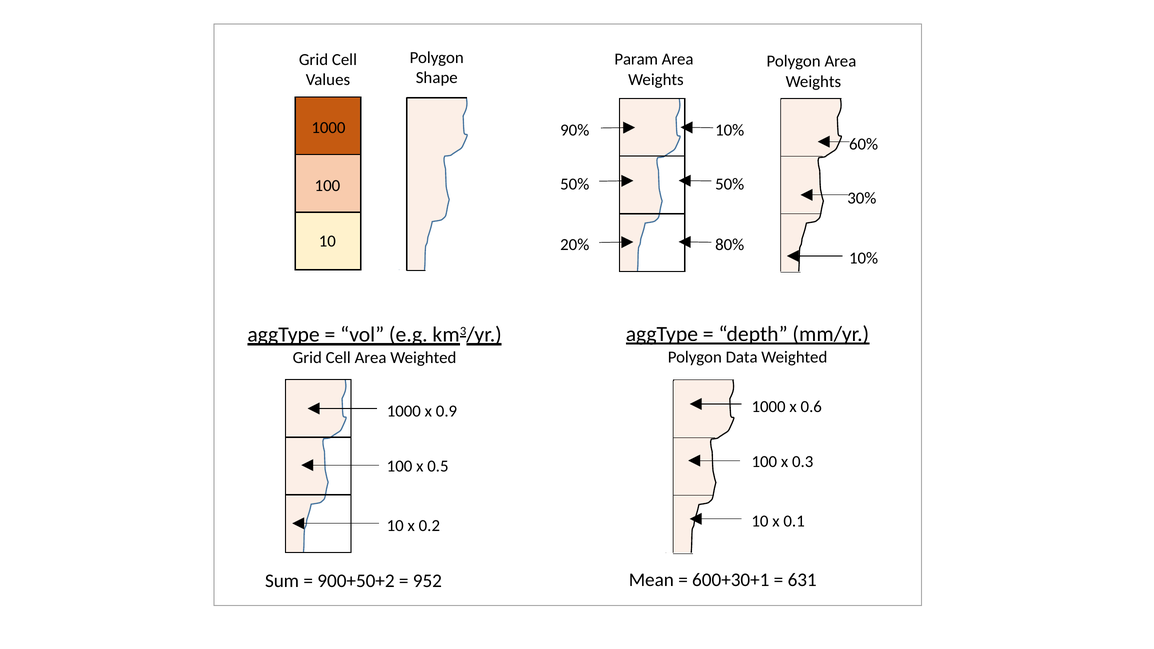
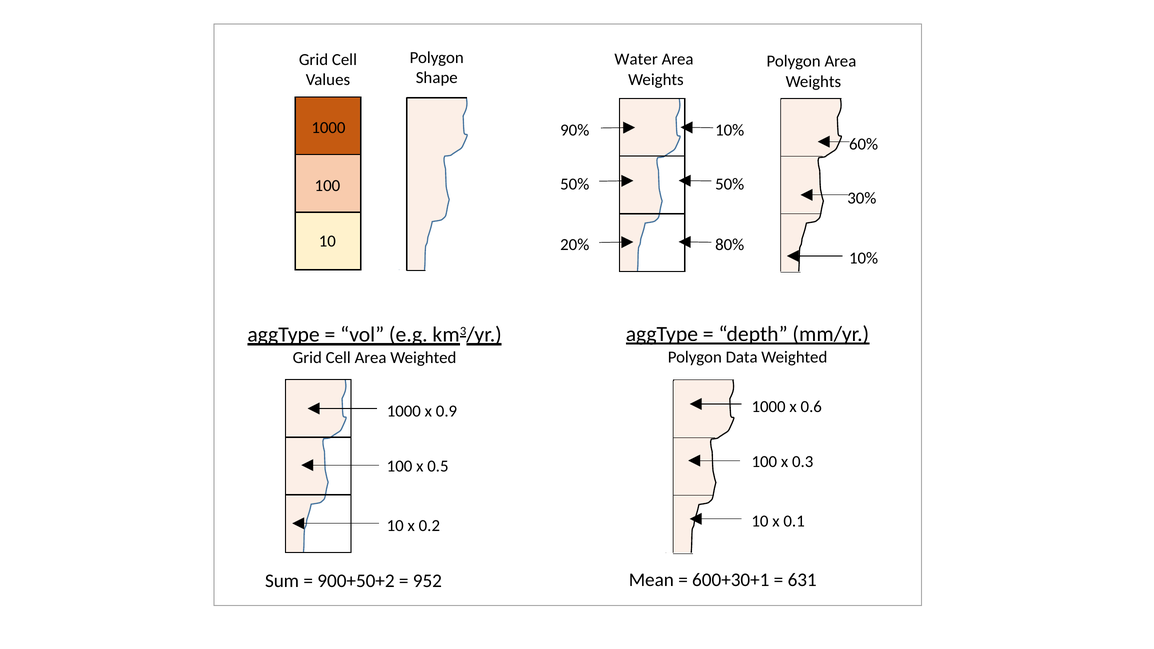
Param: Param -> Water (636, 59)
